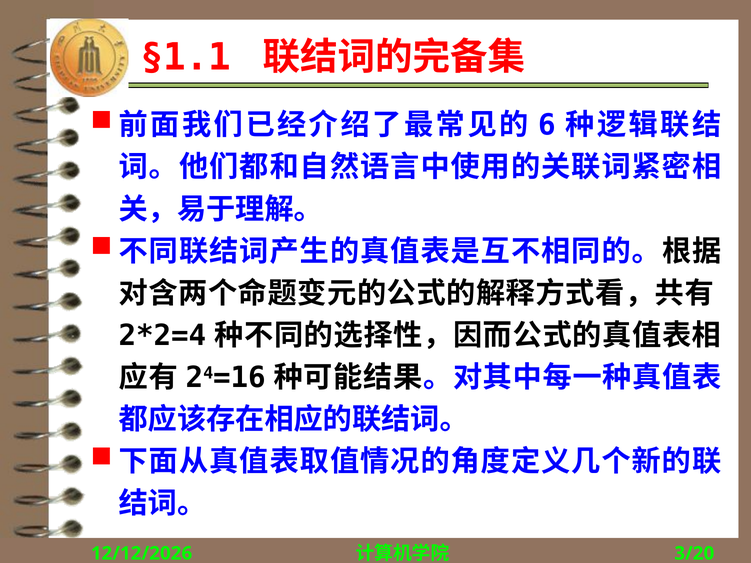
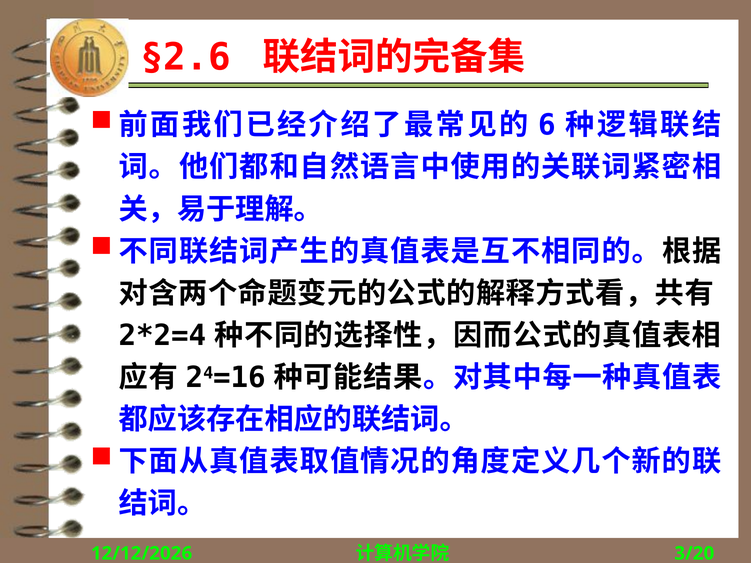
§1.1: §1.1 -> §2.6 (186, 57)
